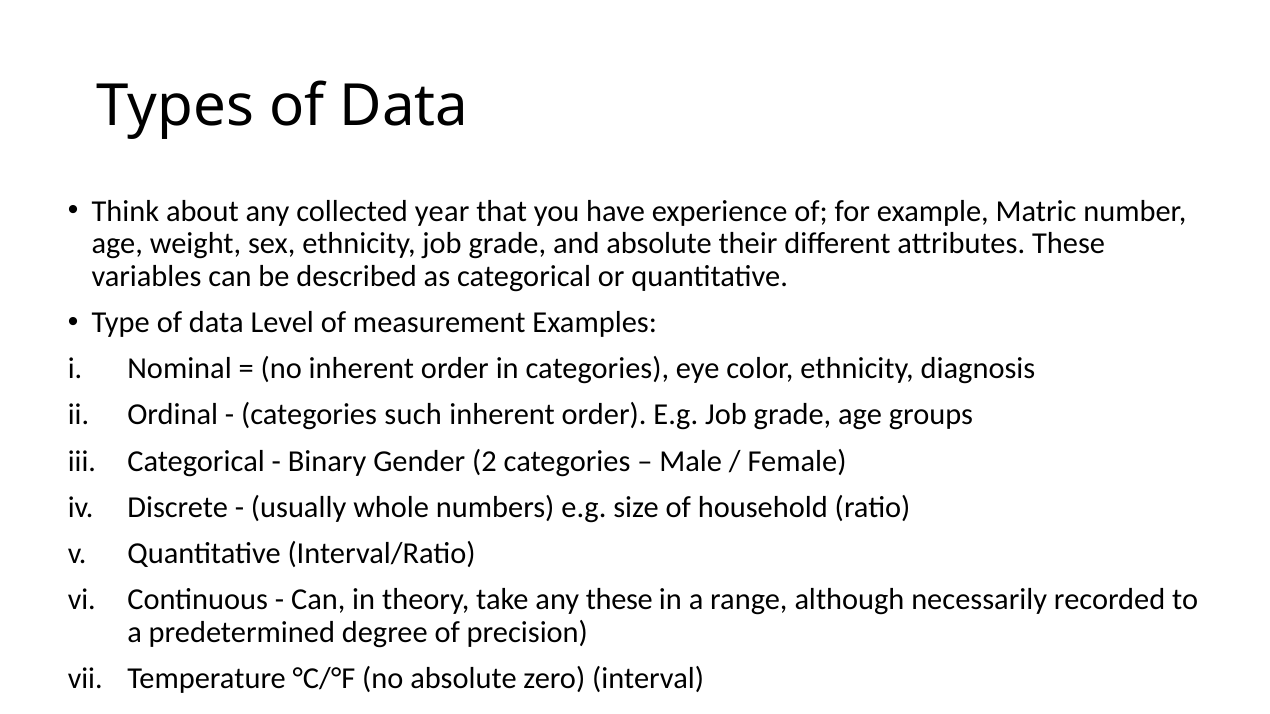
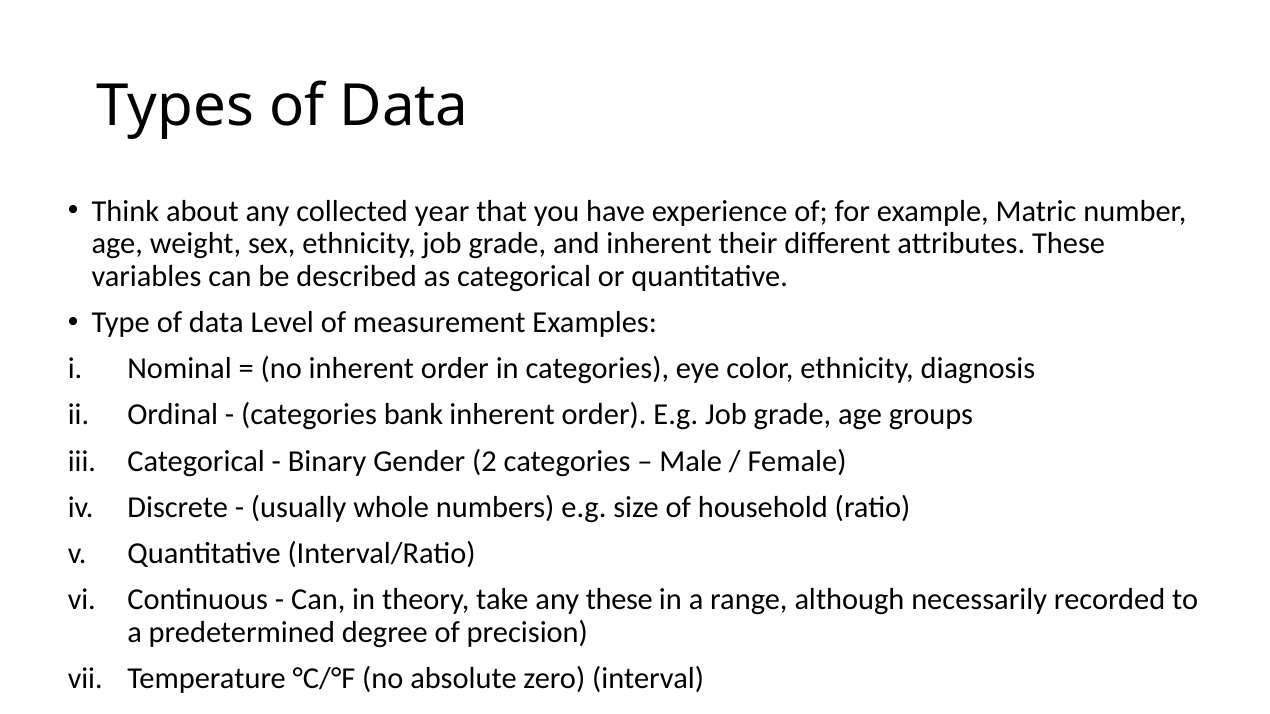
and absolute: absolute -> inherent (659, 244)
such: such -> bank (413, 415)
